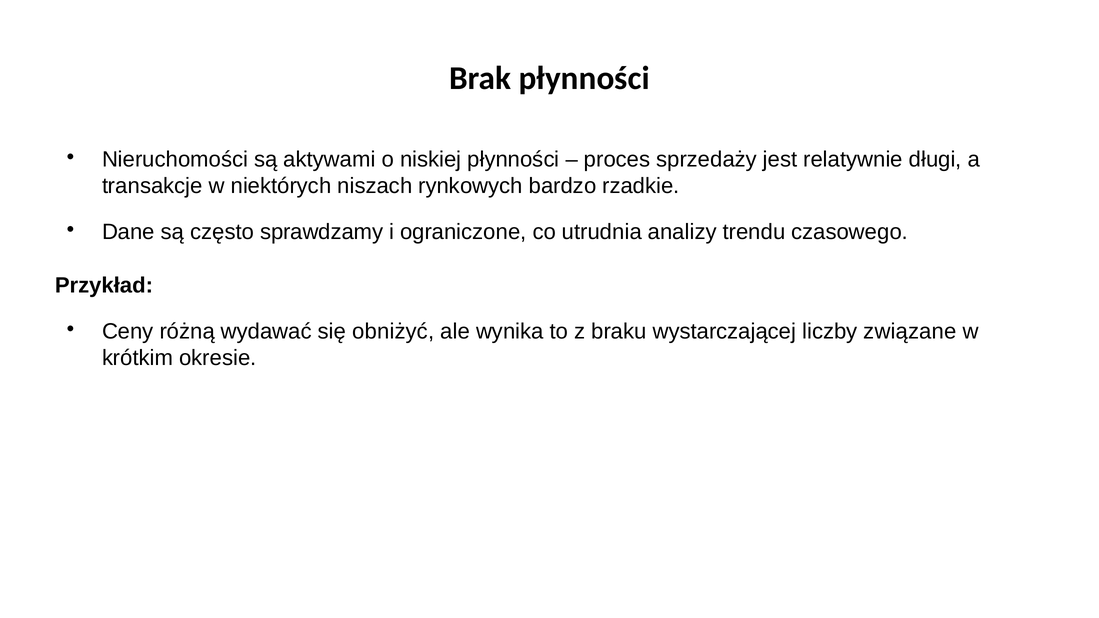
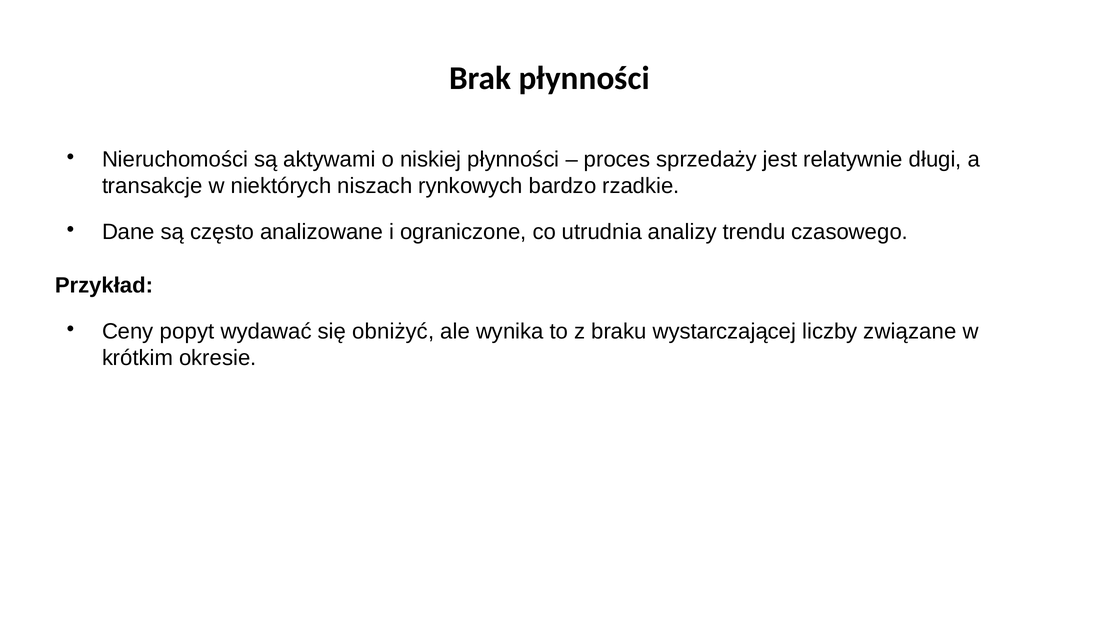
sprawdzamy: sprawdzamy -> analizowane (322, 232)
różną: różną -> popyt (187, 332)
